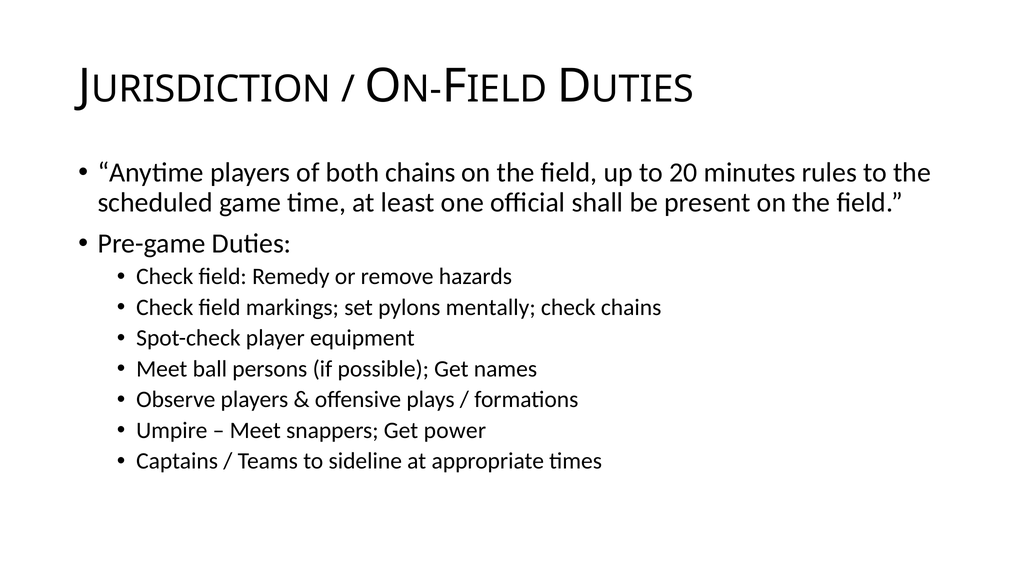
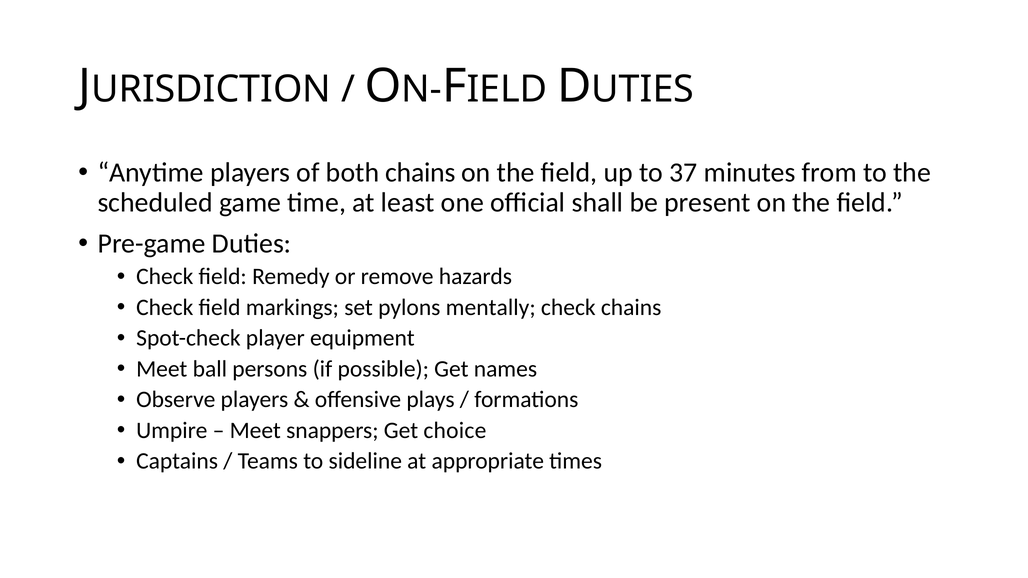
20: 20 -> 37 (683, 173)
rules: rules -> from (829, 173)
power: power -> choice (455, 431)
